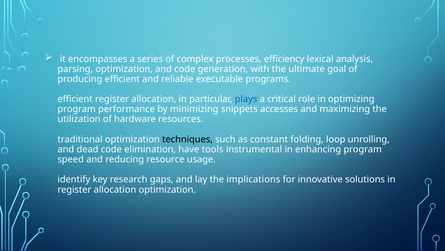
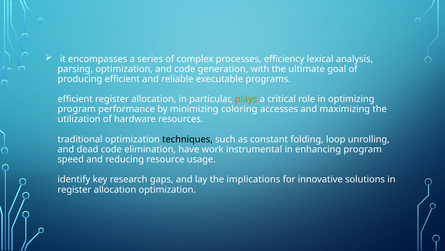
plays colour: blue -> orange (246, 99)
snippets: snippets -> coloring (239, 109)
tools: tools -> work (213, 149)
